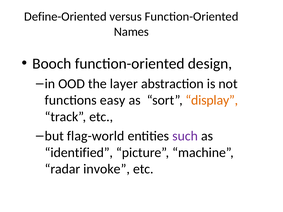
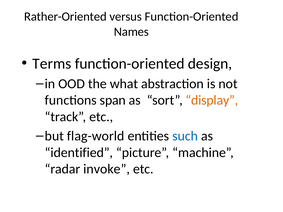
Define-Oriented: Define-Oriented -> Rather-Oriented (65, 17)
Booch: Booch -> Terms (52, 64)
layer: layer -> what (124, 84)
easy: easy -> span (113, 100)
such colour: purple -> blue (185, 136)
